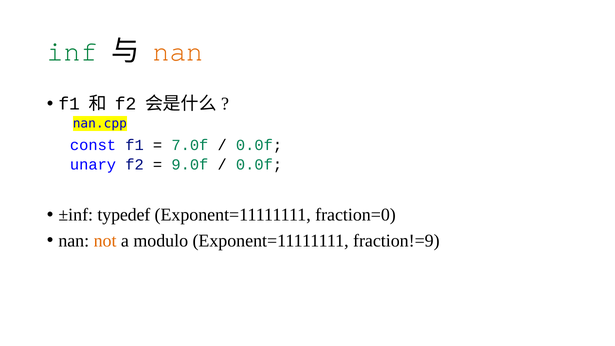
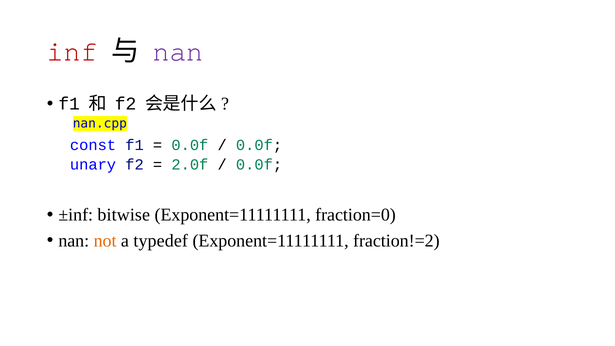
inf colour: green -> red (72, 52)
nan colour: orange -> purple (178, 52)
7.0f: 7.0f -> 0.0f (190, 145)
9.0f: 9.0f -> 2.0f (190, 165)
typedef: typedef -> bitwise (124, 215)
modulo: modulo -> typedef (161, 241)
fraction!=9: fraction!=9 -> fraction!=2 (396, 241)
